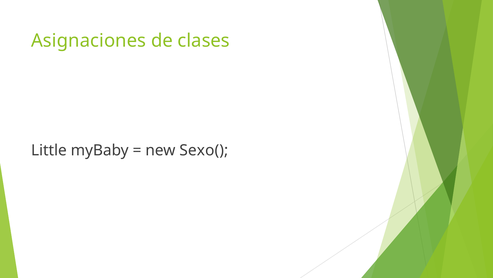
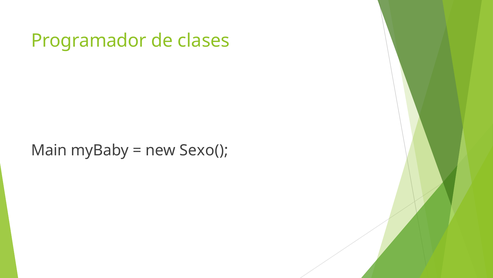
Asignaciones: Asignaciones -> Programador (89, 41)
Little: Little -> Main (49, 150)
